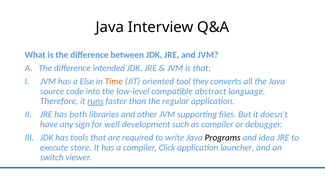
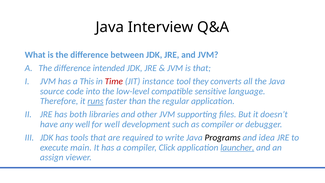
Else: Else -> This (87, 81)
Time colour: orange -> red (114, 81)
oriented: oriented -> instance (158, 81)
abstract: abstract -> sensitive (211, 91)
any sign: sign -> well (83, 124)
store: store -> main (81, 147)
launcher underline: none -> present (237, 147)
switch: switch -> assign (52, 157)
